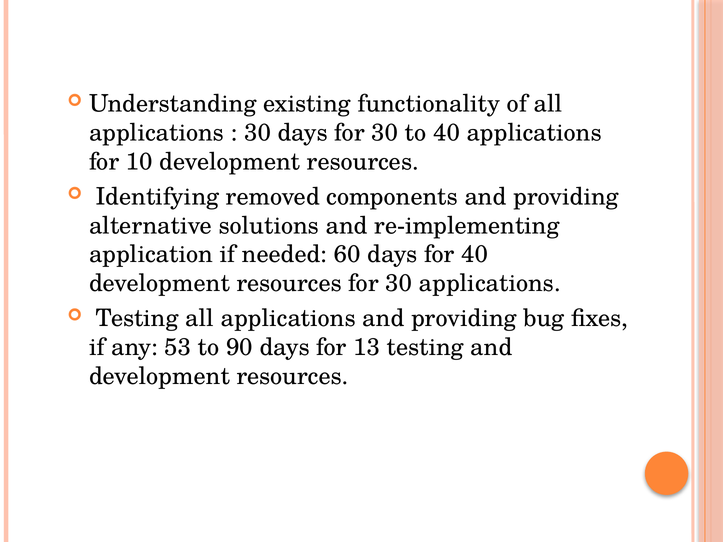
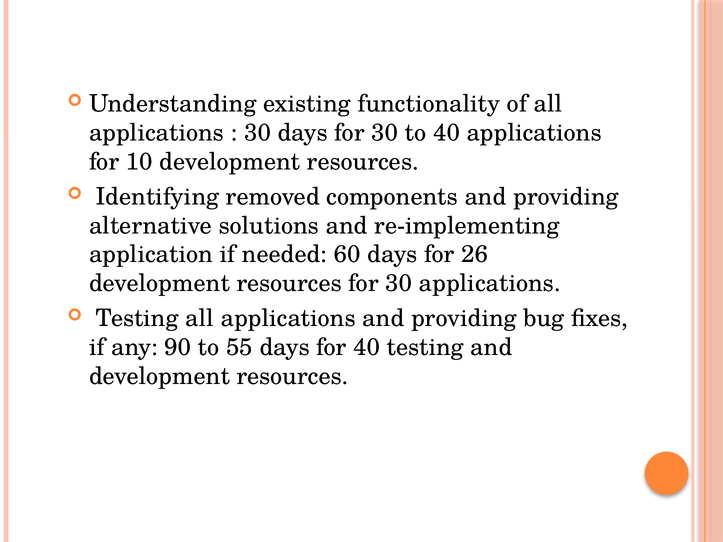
for 40: 40 -> 26 (475, 255)
53: 53 -> 90 (178, 347)
90: 90 -> 55 (239, 347)
for 13: 13 -> 40 (367, 347)
